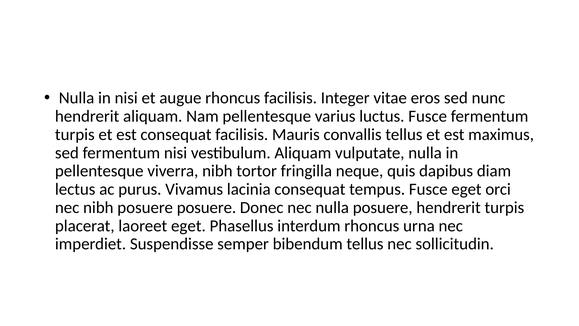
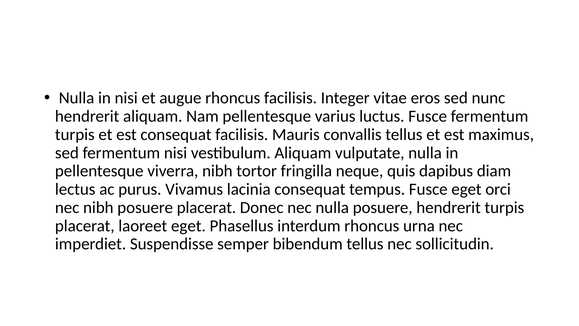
posuere posuere: posuere -> placerat (206, 207)
